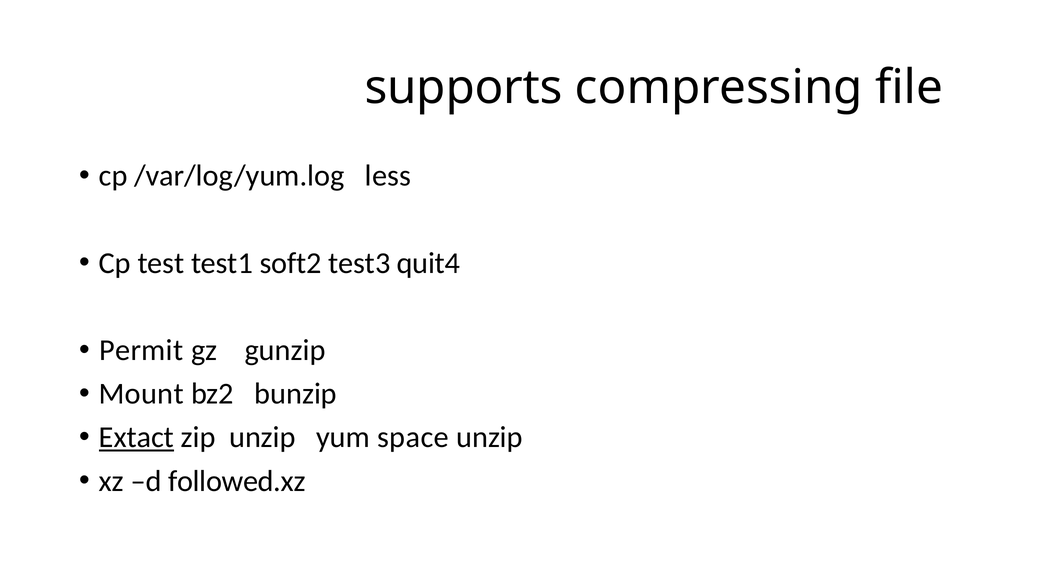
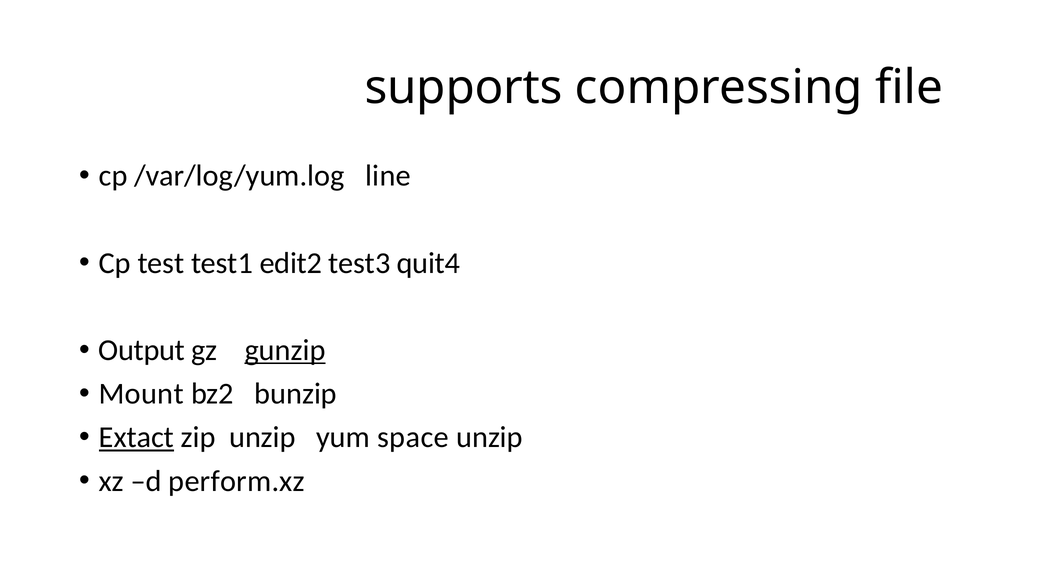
less: less -> line (388, 176)
soft2: soft2 -> edit2 (291, 263)
Permit: Permit -> Output (142, 350)
gunzip underline: none -> present (285, 350)
followed.xz: followed.xz -> perform.xz (237, 481)
